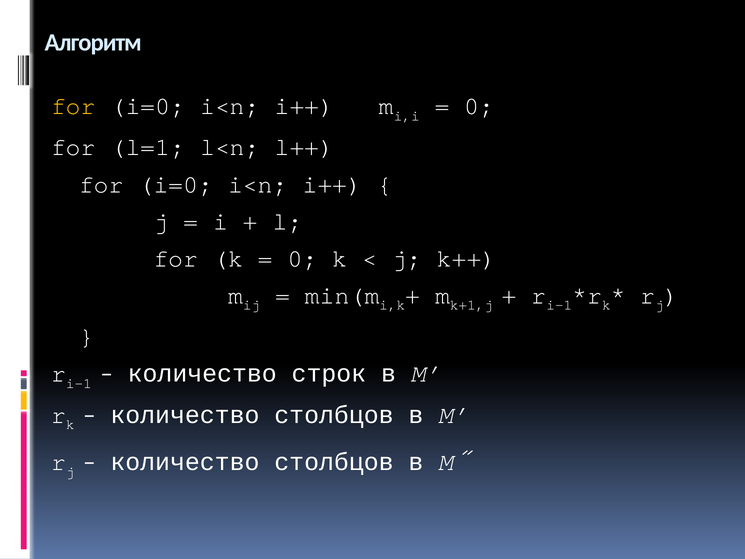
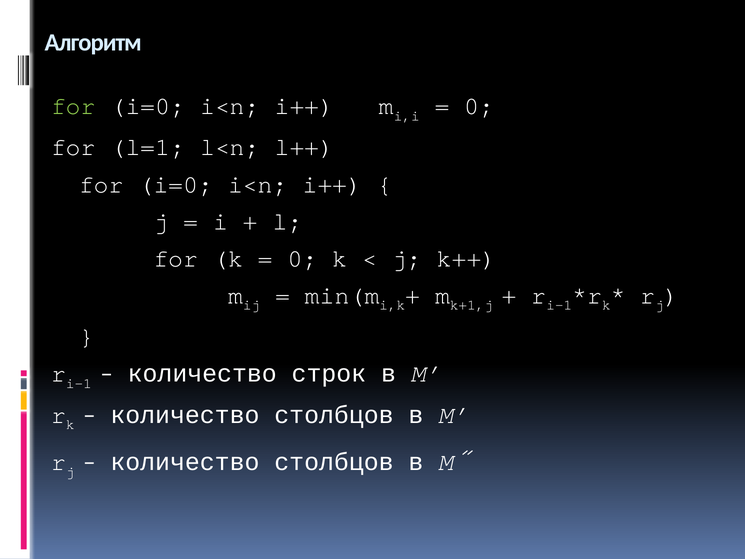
for colour: yellow -> light green (73, 106)
